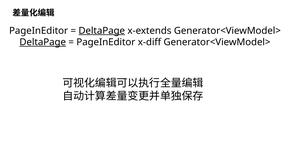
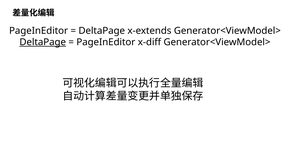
DeltaPage underline: present -> none (102, 31)
